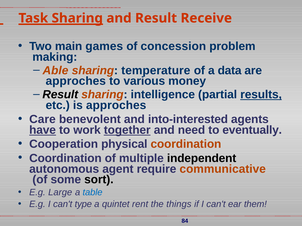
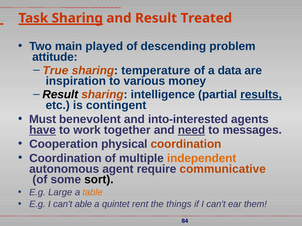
Receive: Receive -> Treated (206, 18)
games: games -> played (104, 46)
concession: concession -> descending (173, 46)
making: making -> attitude (55, 57)
Able: Able -> True (55, 71)
approches: approches -> inspiration (76, 81)
is approches: approches -> contingent (116, 105)
Care: Care -> Must (43, 120)
together underline: present -> none (127, 130)
need underline: none -> present (191, 130)
eventually: eventually -> messages (252, 130)
independent colour: black -> orange (202, 159)
table colour: blue -> orange (93, 193)
type: type -> able (83, 204)
